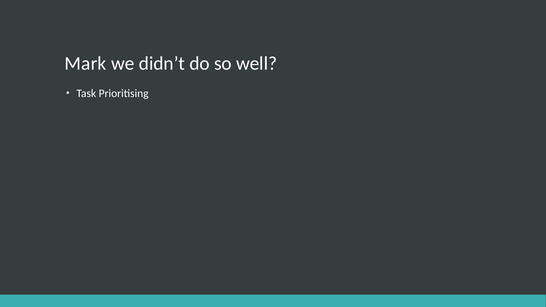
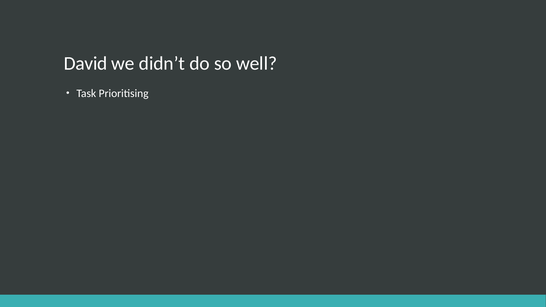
Mark: Mark -> David (86, 64)
